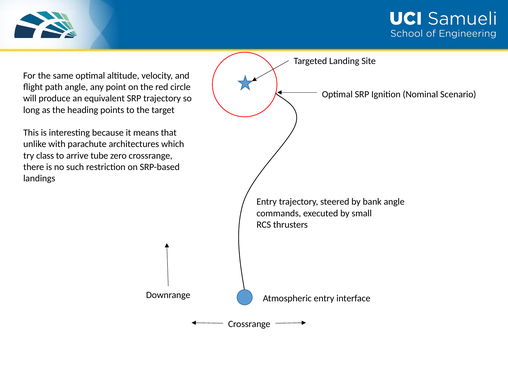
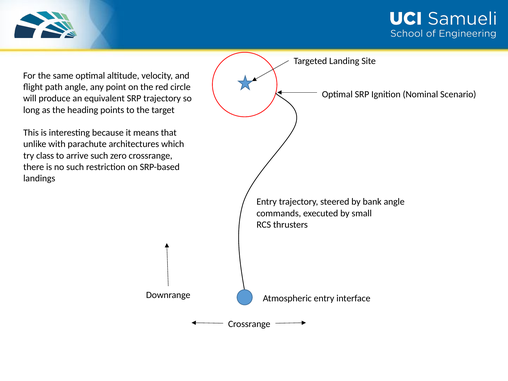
arrive tube: tube -> such (99, 156)
